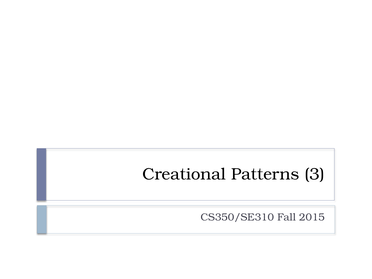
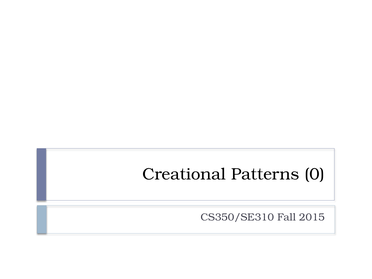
3: 3 -> 0 (315, 174)
